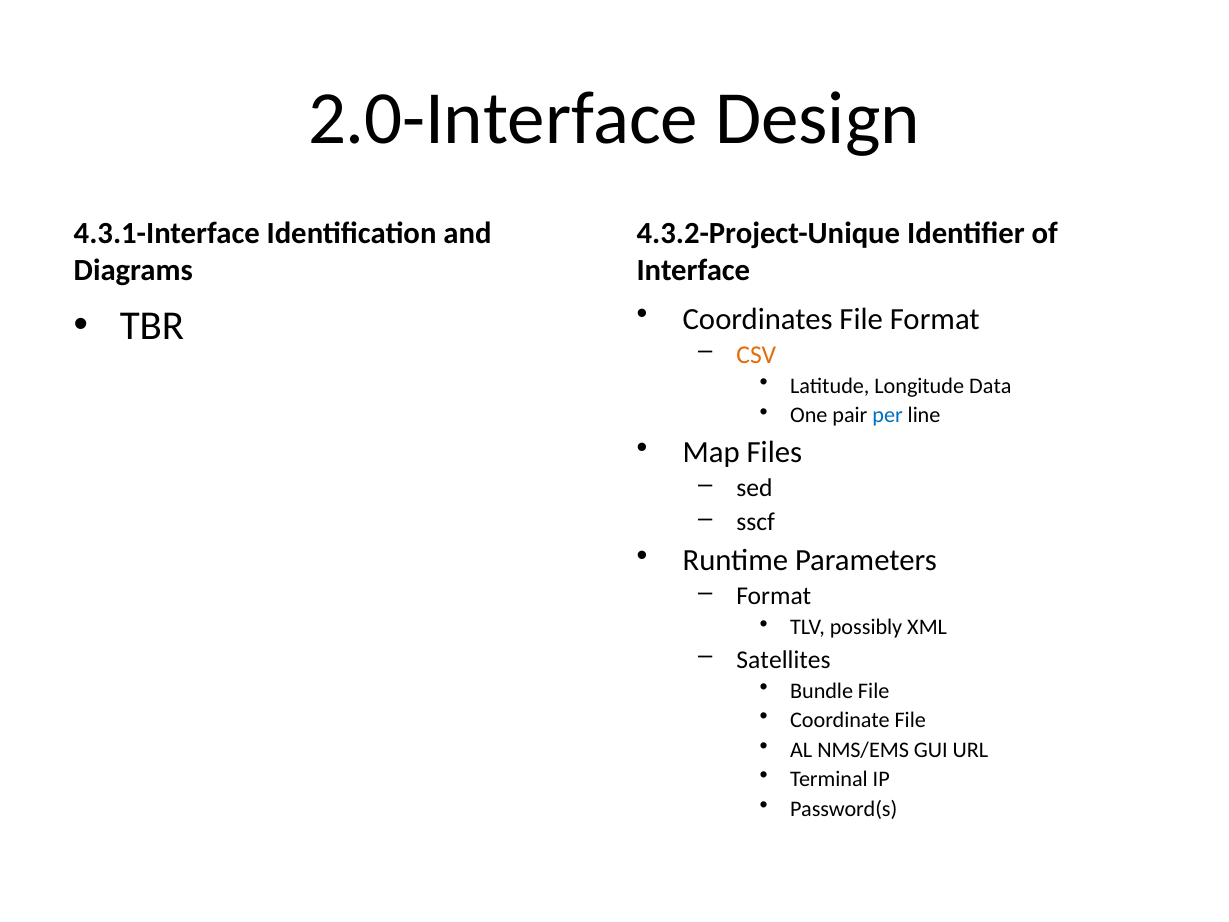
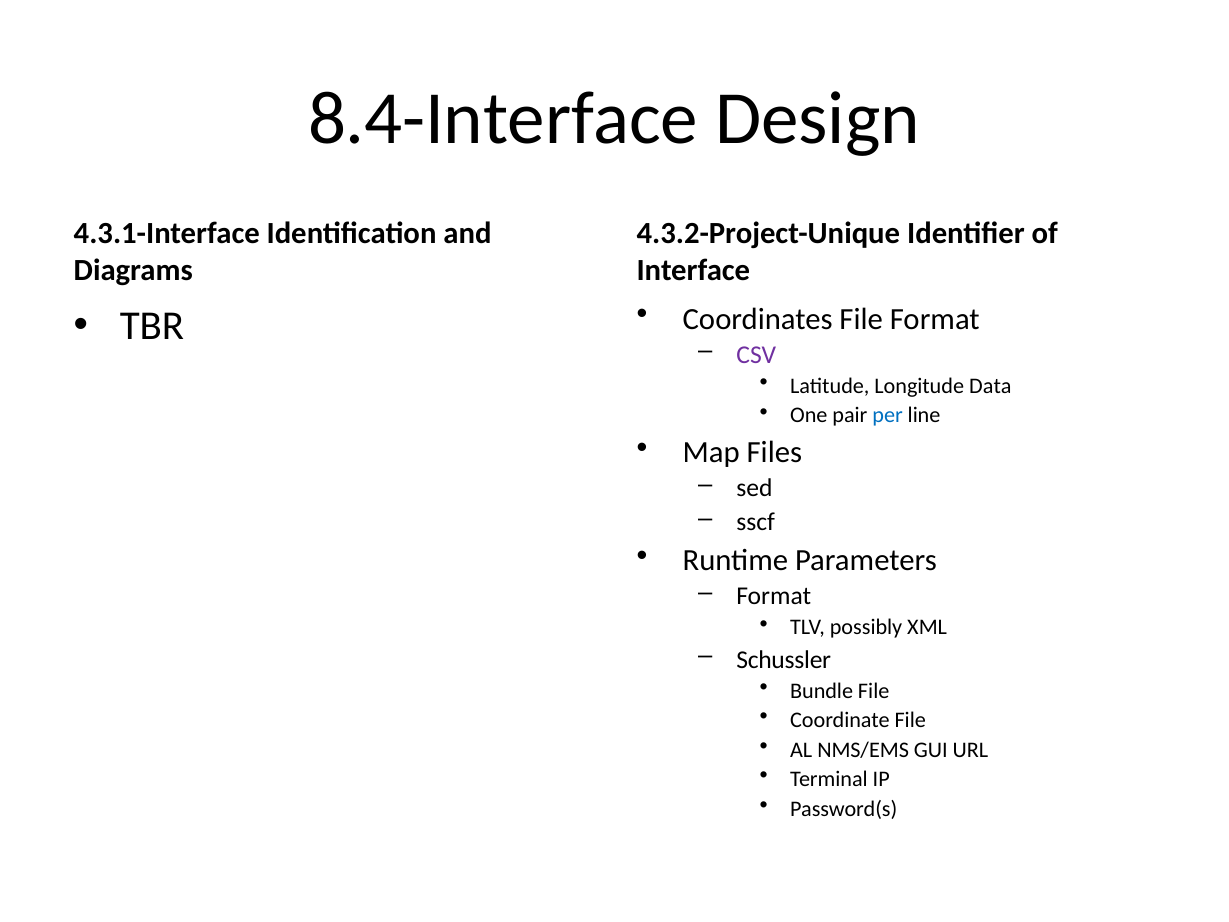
2.0-Interface: 2.0-Interface -> 8.4-Interface (503, 119)
CSV colour: orange -> purple (756, 355)
Satellites: Satellites -> Schussler (784, 660)
